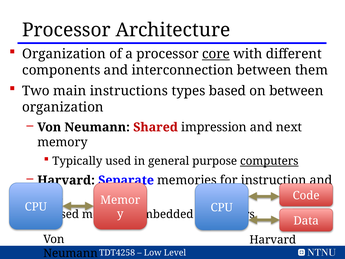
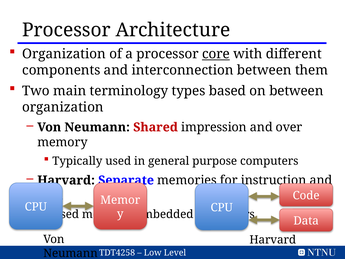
instructions: instructions -> terminology (129, 91)
next: next -> over (289, 127)
computers underline: present -> none (269, 161)
